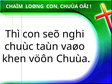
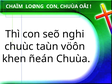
vaøo: vaøo -> vöôn (73, 46)
vöôn: vöôn -> ñeán (41, 59)
